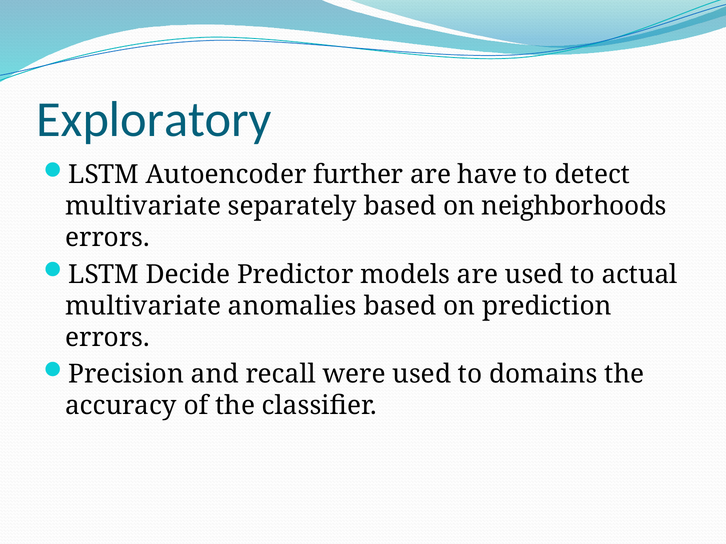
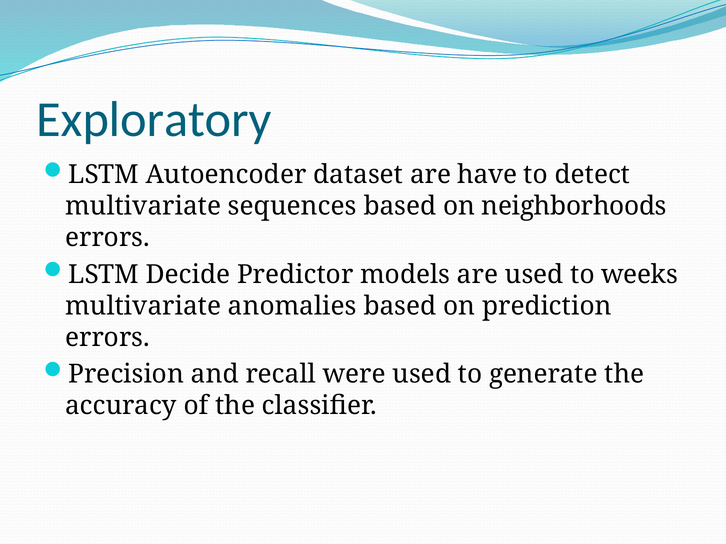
further: further -> dataset (358, 175)
separately: separately -> sequences (292, 206)
actual: actual -> weeks (639, 275)
domains: domains -> generate (543, 374)
